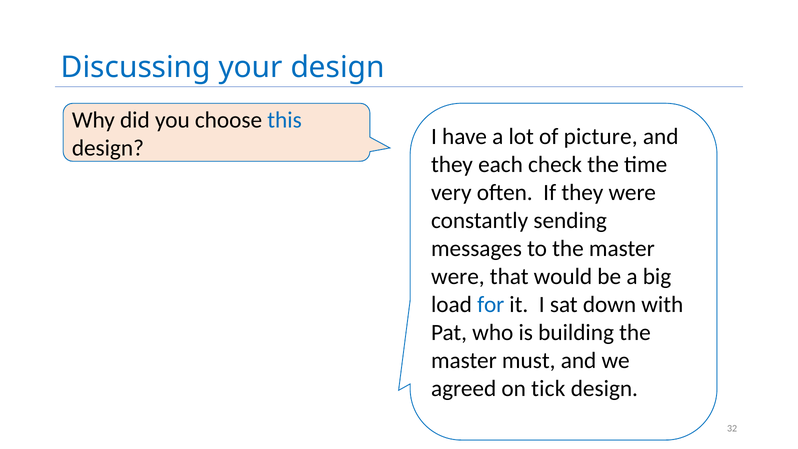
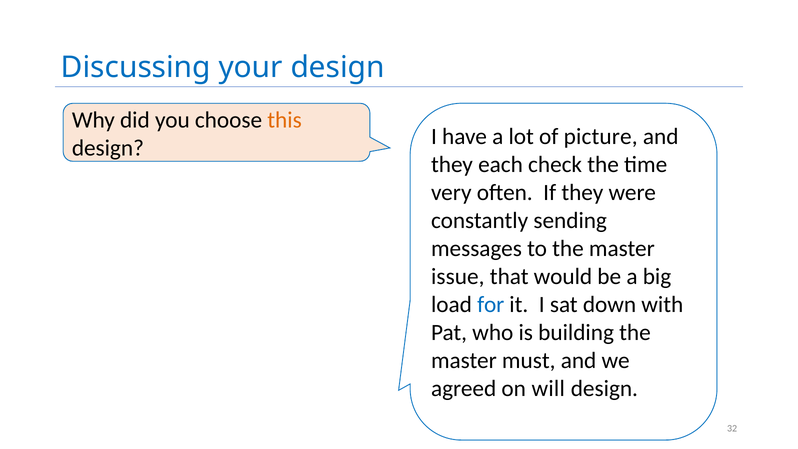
this colour: blue -> orange (285, 120)
were: were -> issue (458, 276)
tick: tick -> will (548, 388)
